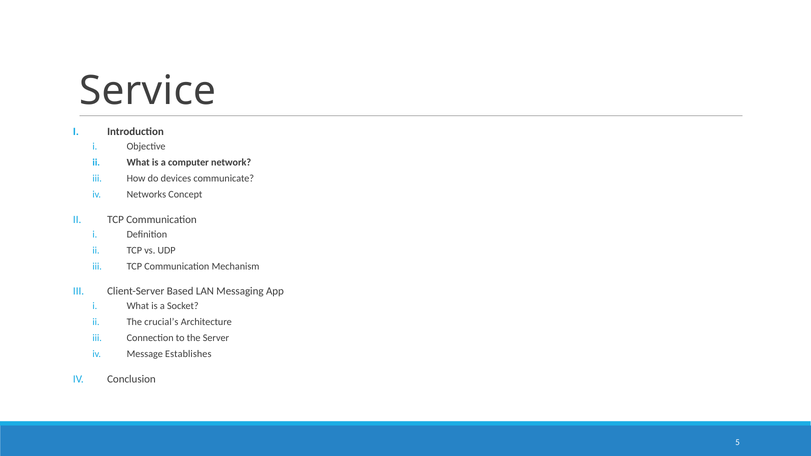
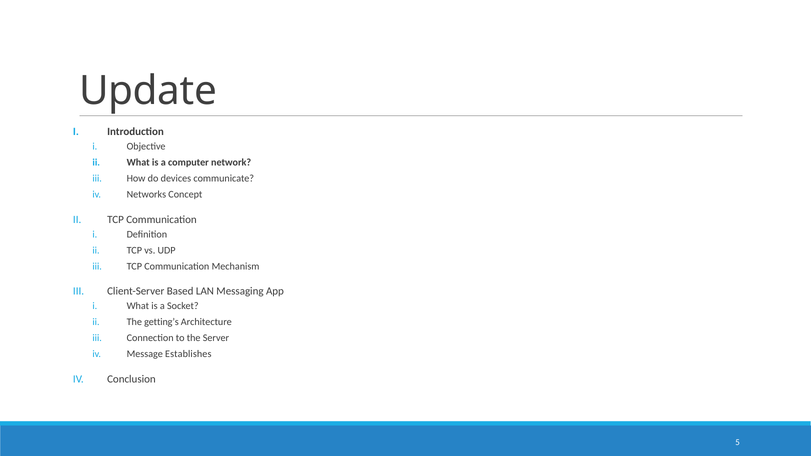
Service: Service -> Update (148, 91)
crucial’s: crucial’s -> getting’s (161, 322)
